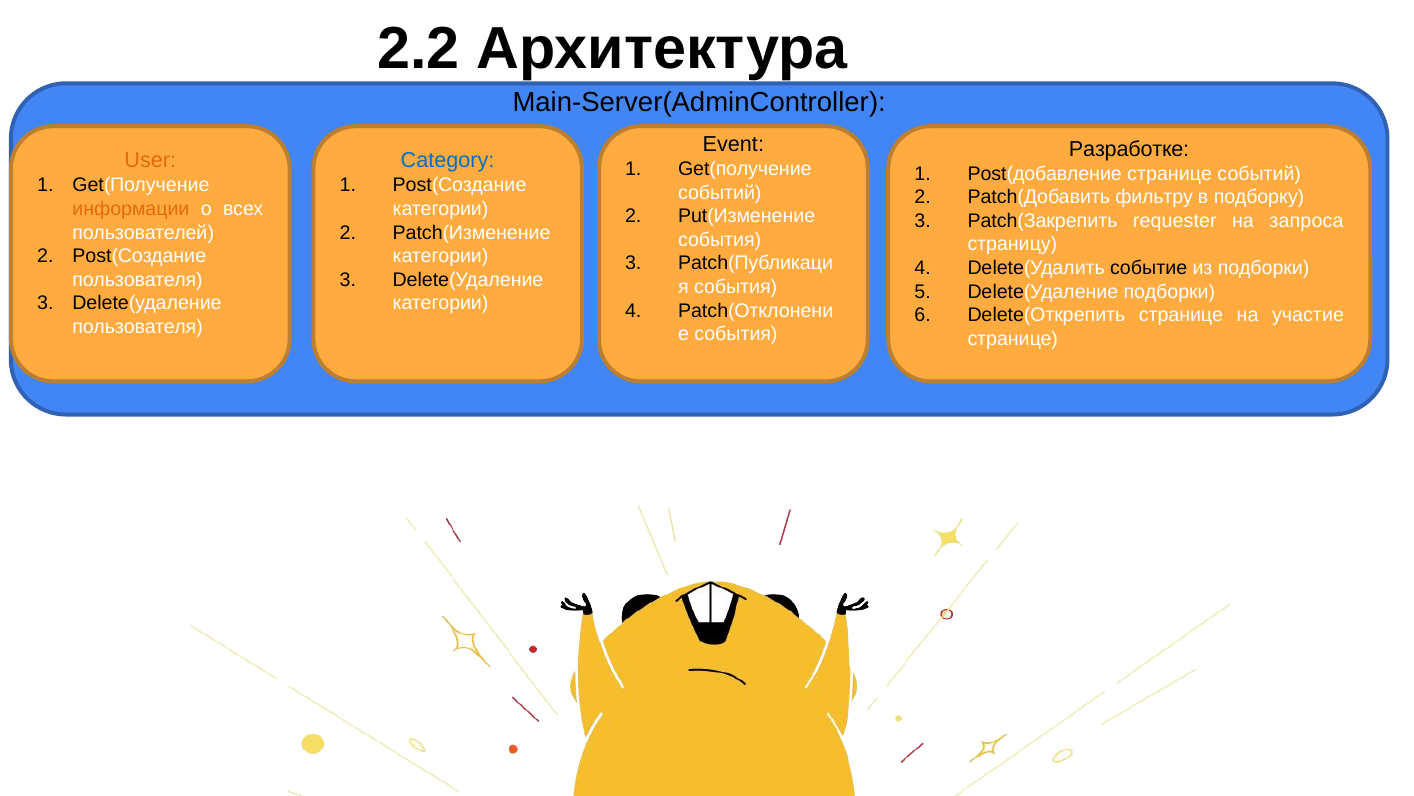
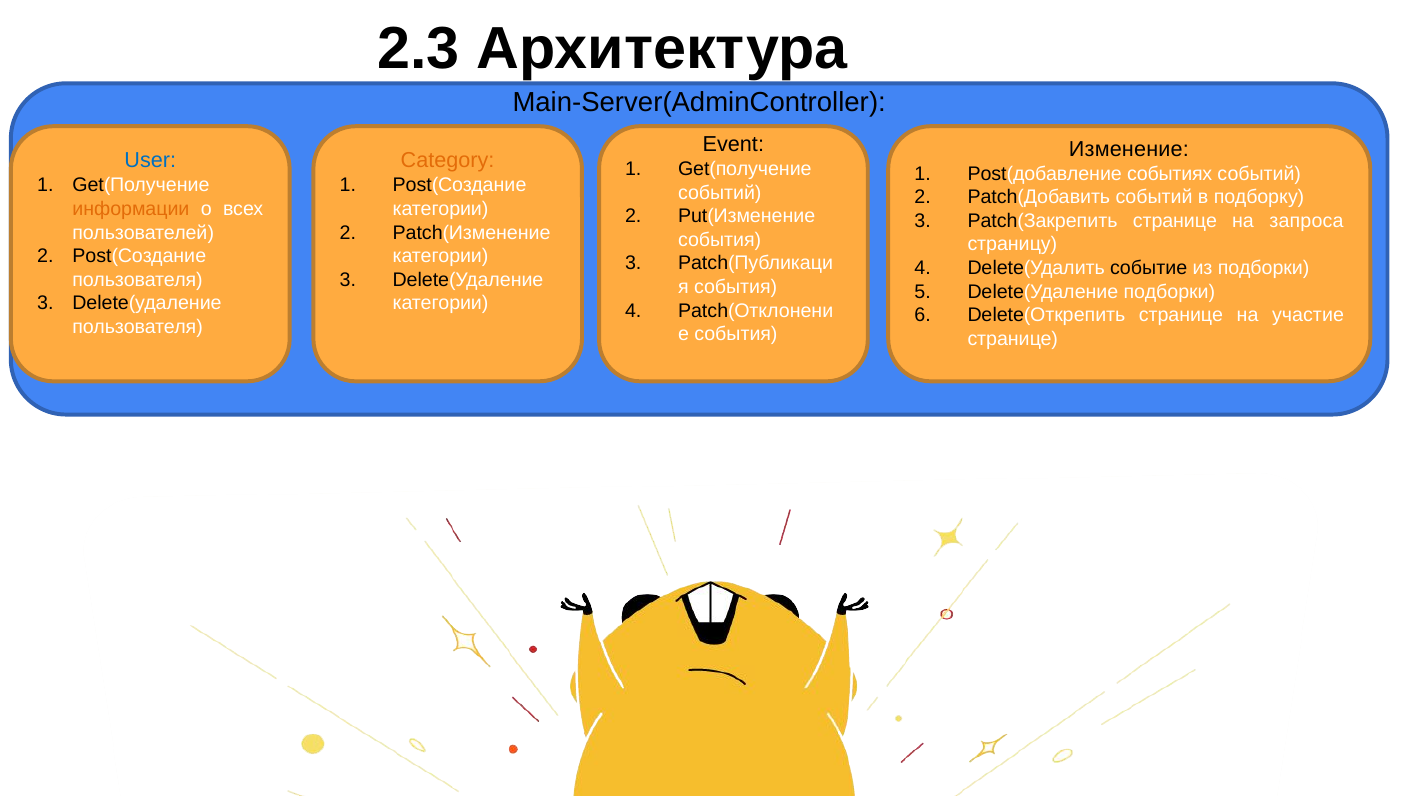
2.2: 2.2 -> 2.3 (419, 49)
Разработке: Разработке -> Изменение (1129, 149)
User colour: orange -> blue (150, 161)
Category colour: blue -> orange (448, 161)
Post(добавление странице: странице -> событиях (1170, 173)
Patch(Добавить фильтру: фильтру -> событий (1154, 197)
Patch(Закрепить requester: requester -> странице (1175, 221)
